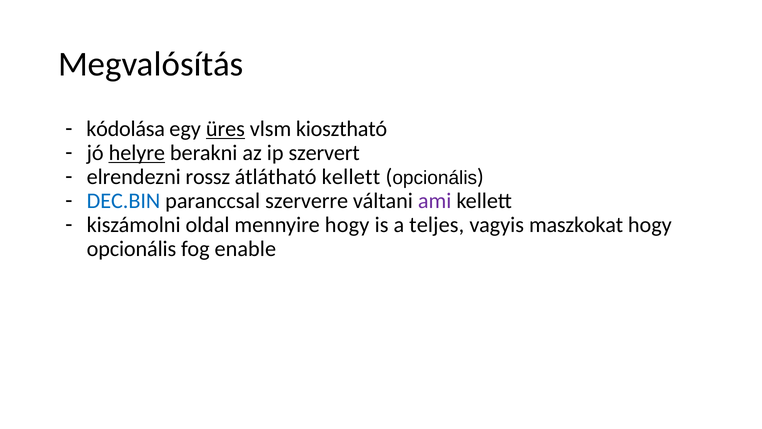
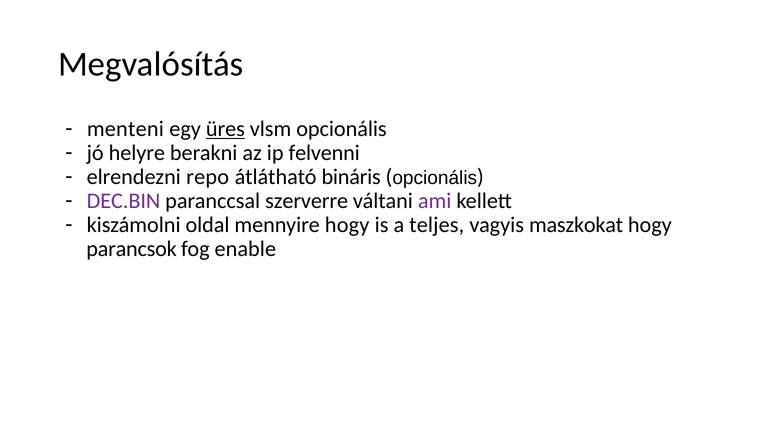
kódolása: kódolása -> menteni (125, 129)
vlsm kiosztható: kiosztható -> opcionális (341, 129)
helyre underline: present -> none (137, 153)
szervert: szervert -> felvenni (324, 153)
rossz: rossz -> repo (208, 177)
átlátható kellett: kellett -> bináris (351, 177)
DEC.BIN colour: blue -> purple (123, 201)
opcionális: opcionális -> parancsok (131, 249)
